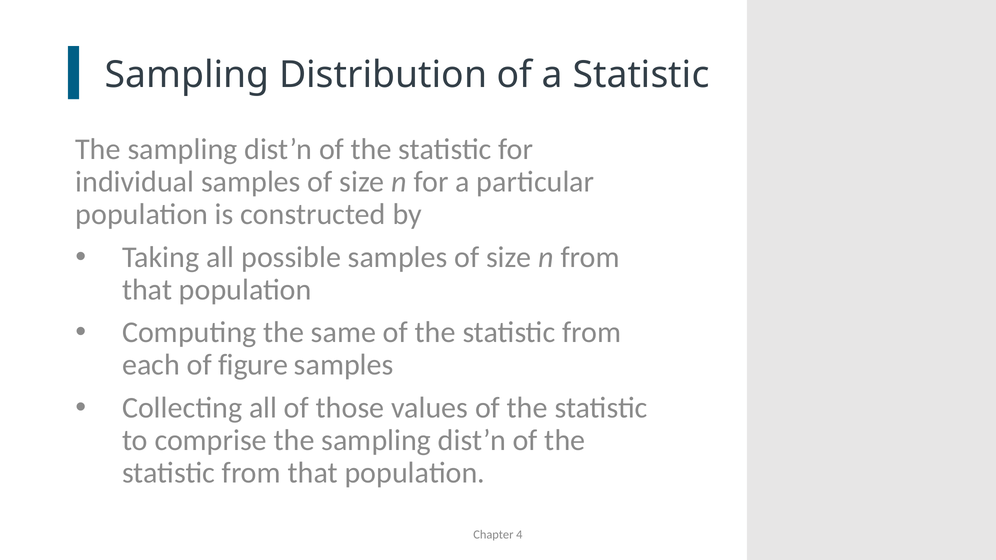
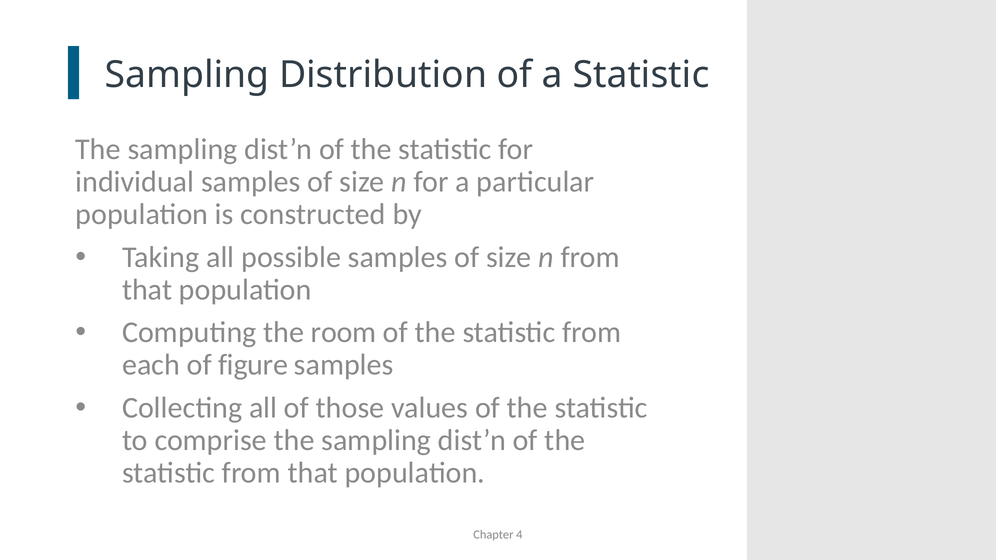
same: same -> room (344, 333)
